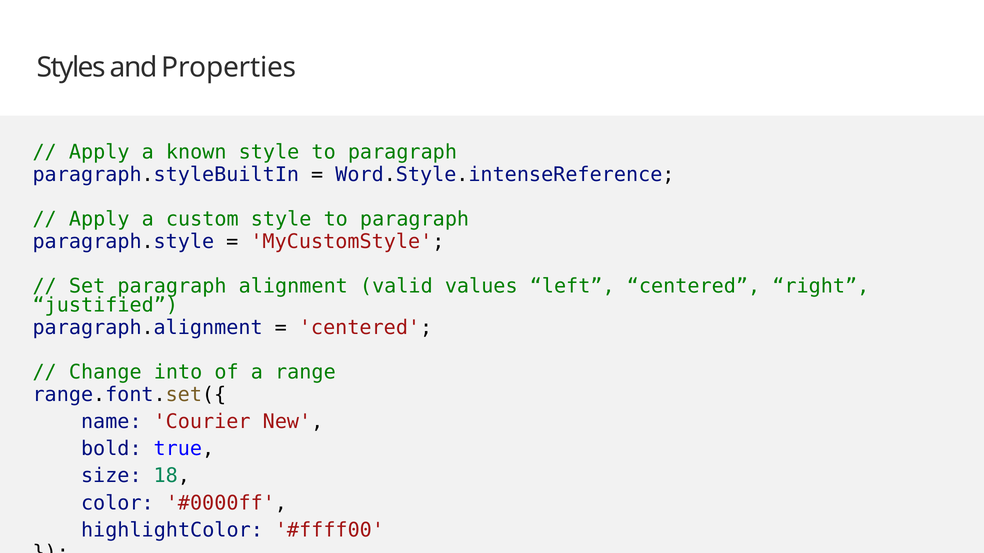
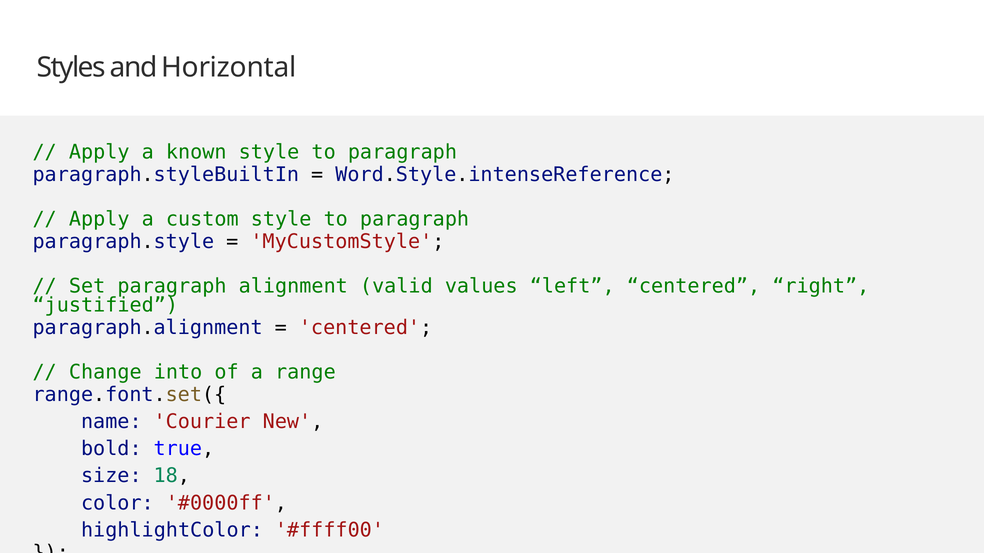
Properties: Properties -> Horizontal (229, 67)
